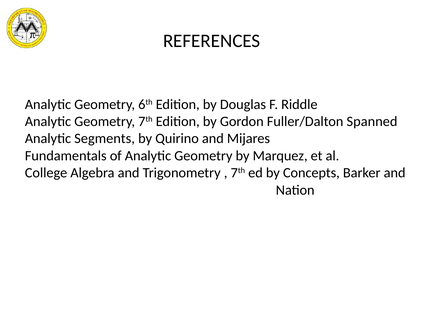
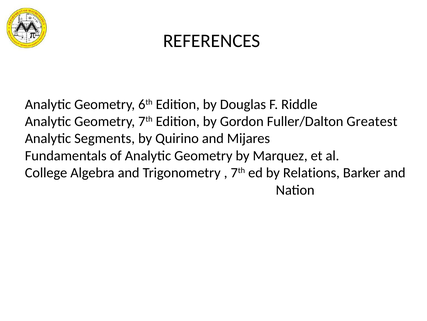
Spanned: Spanned -> Greatest (372, 121)
Concepts: Concepts -> Relations (311, 172)
